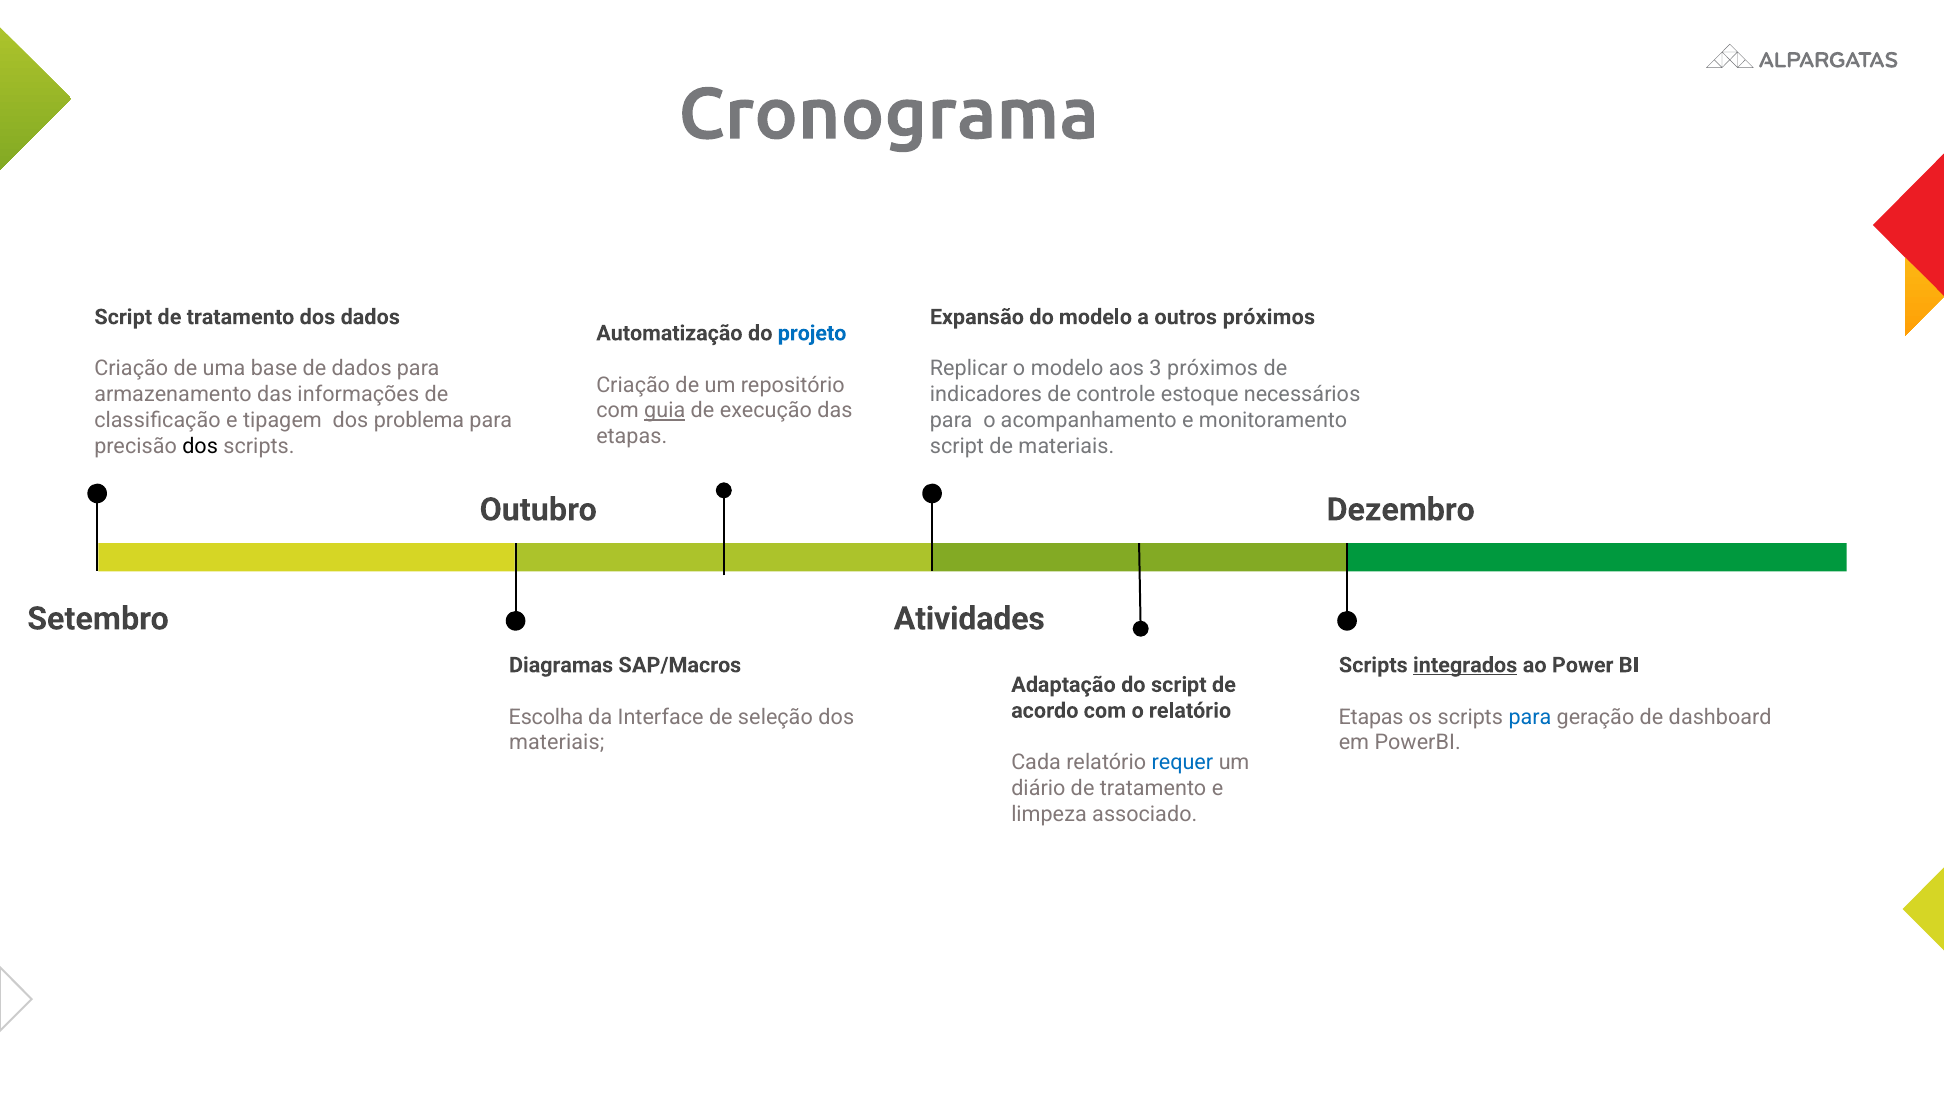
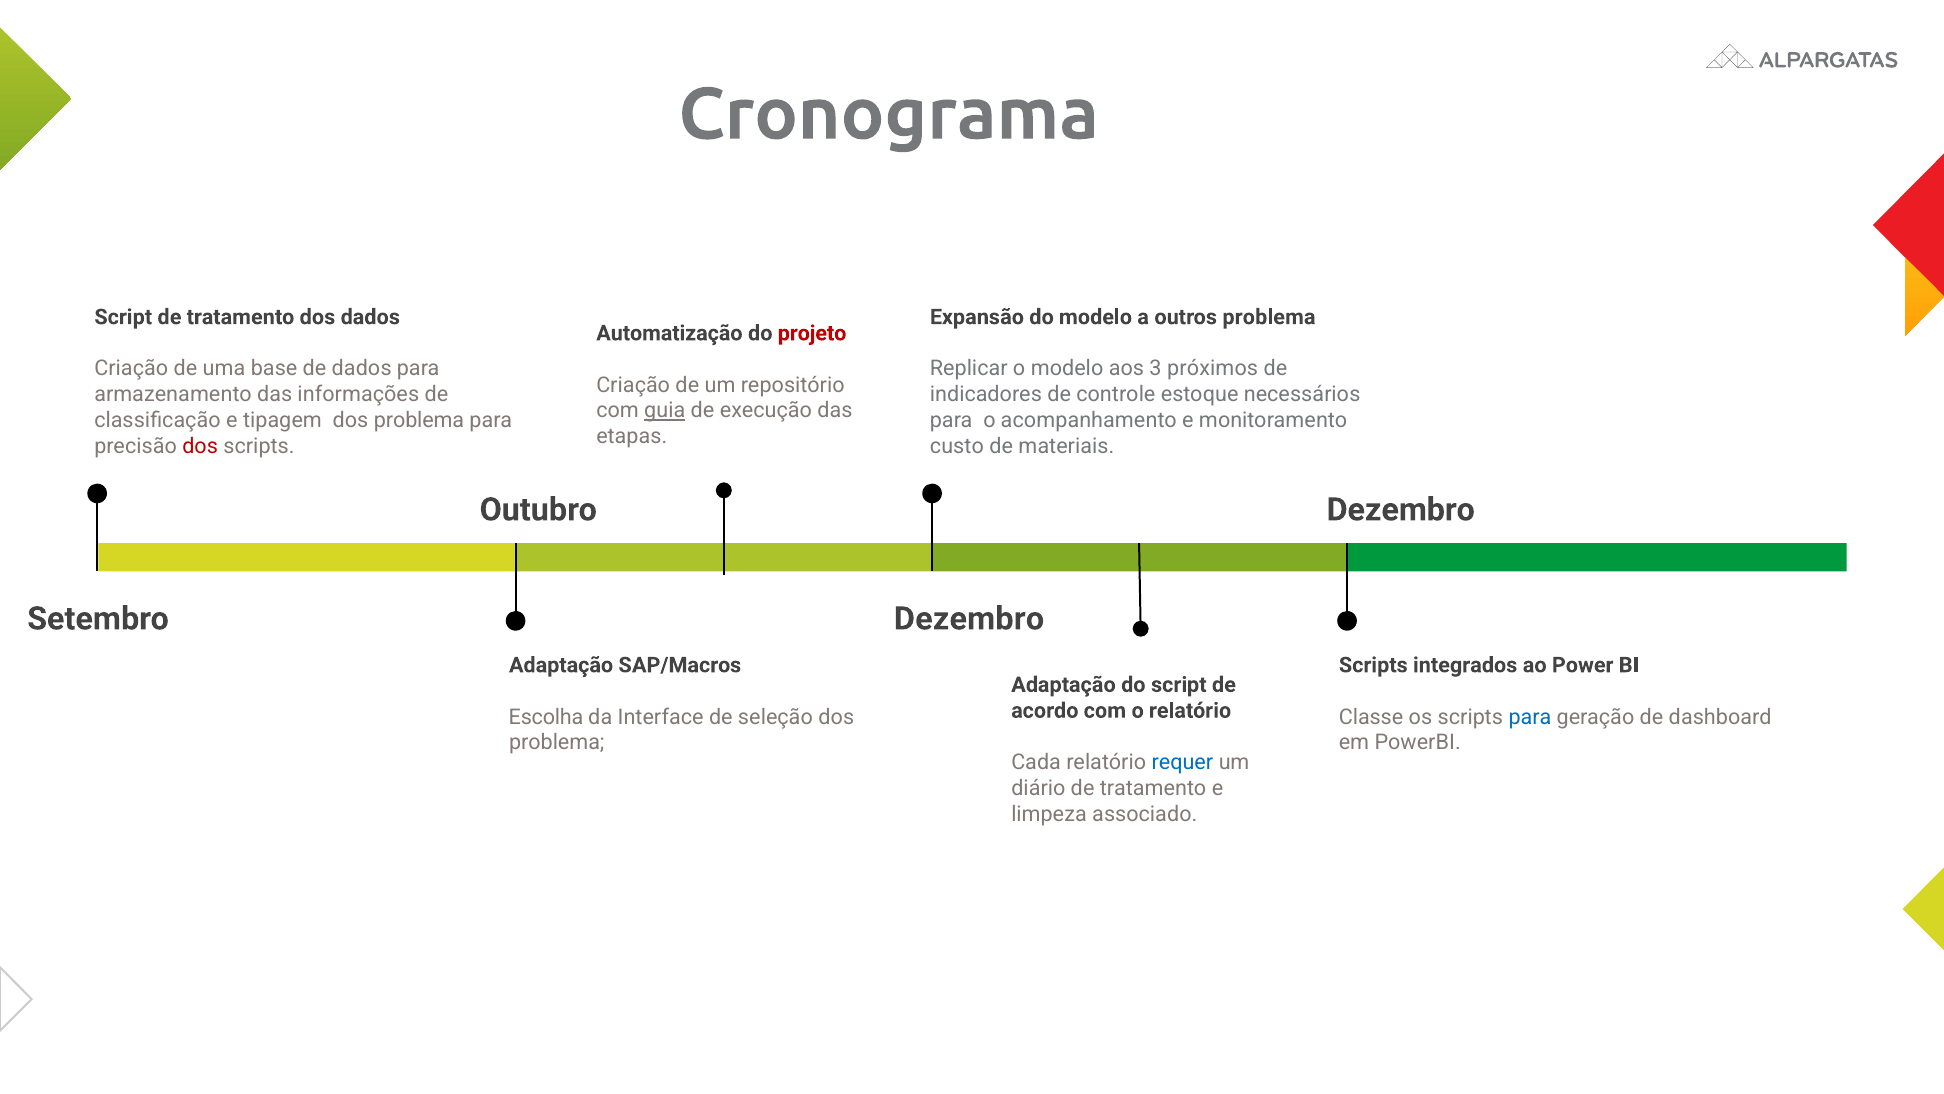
outros próximos: próximos -> problema (1269, 317)
projeto colour: blue -> red (812, 333)
dos colour: black -> red (200, 446)
script: script -> custo (957, 446)
Atividades: Atividades -> Dezembro (969, 619)
Diagramas: Diagramas -> Adaptação (561, 665)
integrados underline: present -> none (1465, 665)
Etapas: Etapas -> Classe (1371, 717)
materiais: materiais -> problema (557, 742)
